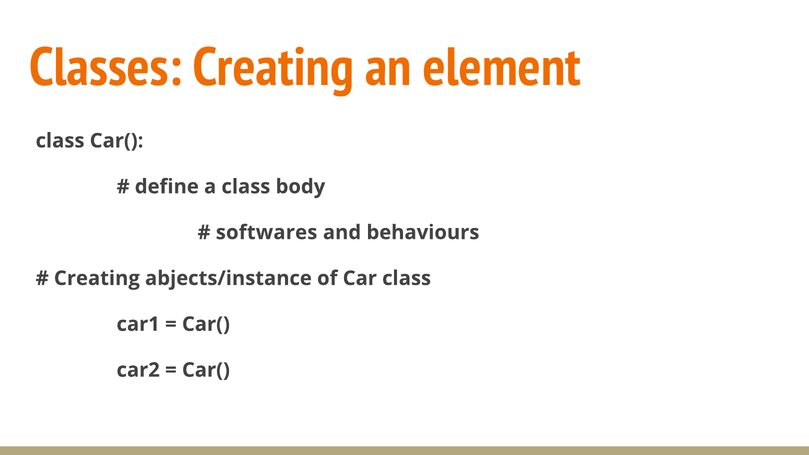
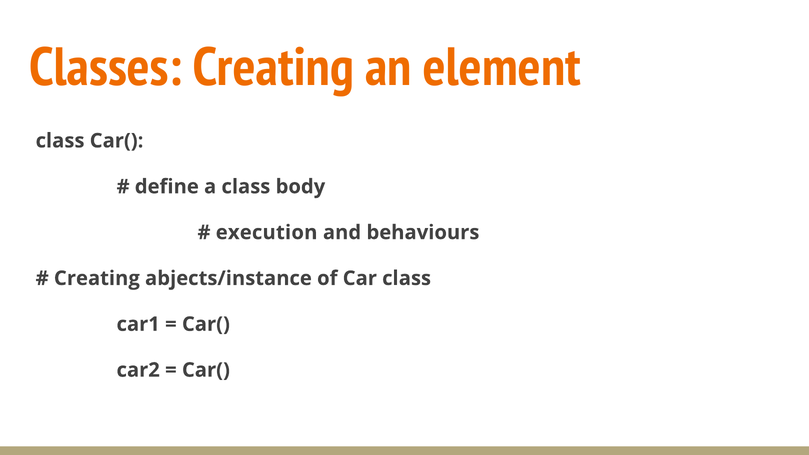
softwares: softwares -> execution (267, 233)
